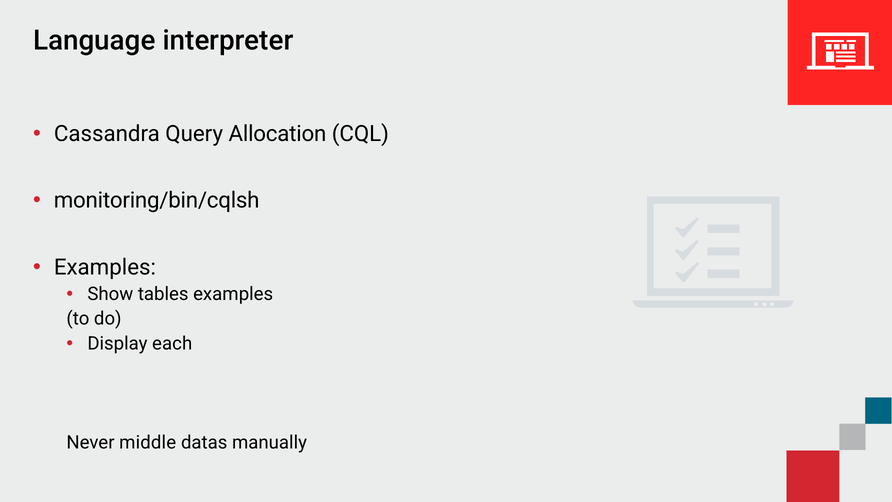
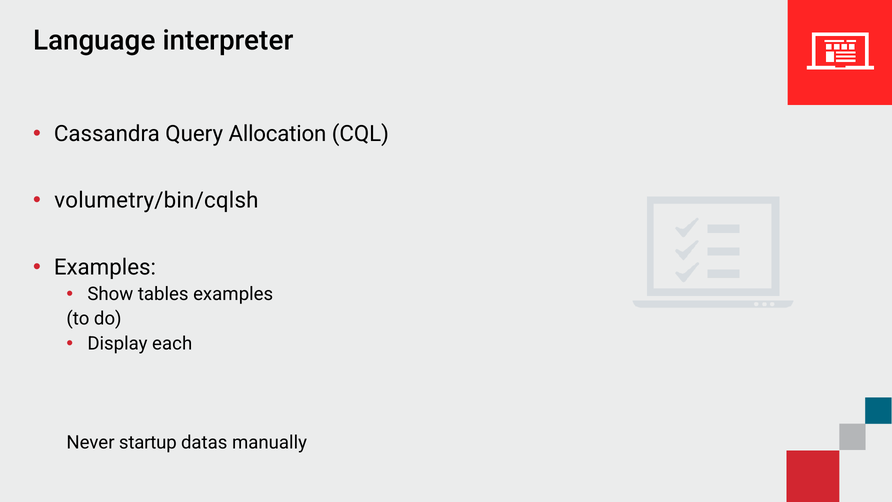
monitoring/bin/cqlsh: monitoring/bin/cqlsh -> volumetry/bin/cqlsh (156, 201)
middle: middle -> startup (148, 442)
